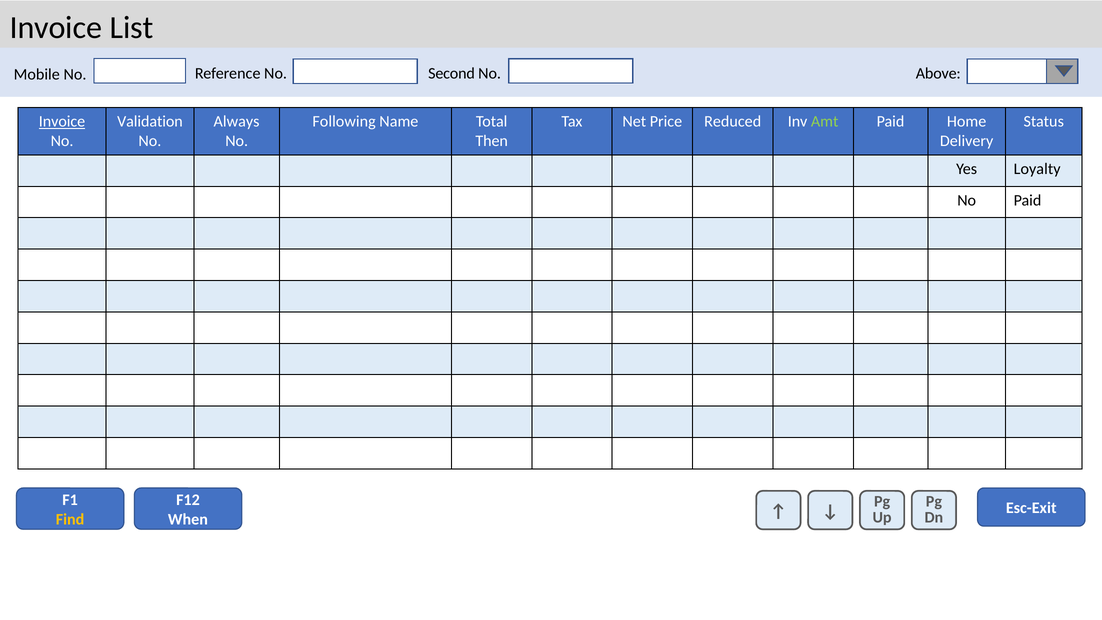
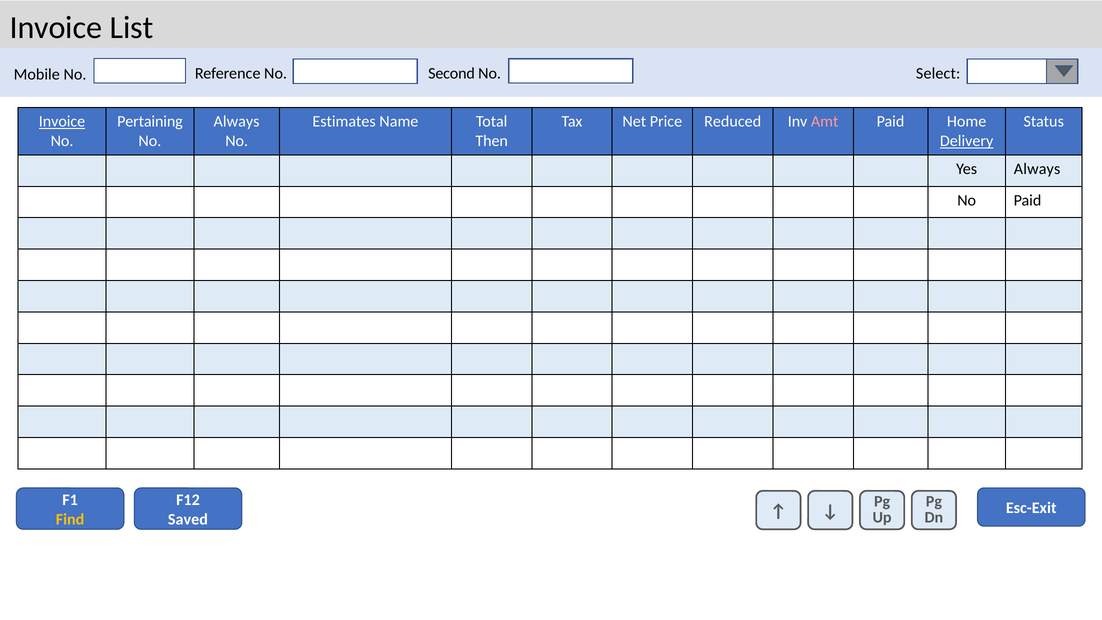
Above: Above -> Select (938, 73)
Validation: Validation -> Pertaining (150, 122)
Following: Following -> Estimates (344, 122)
Amt colour: light green -> pink (825, 122)
Delivery underline: none -> present (967, 141)
Yes Loyalty: Loyalty -> Always (1037, 169)
When: When -> Saved (188, 519)
